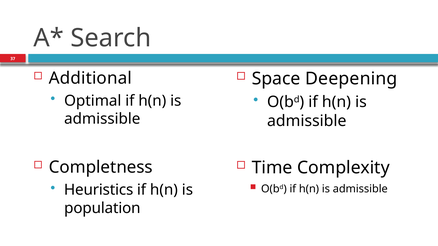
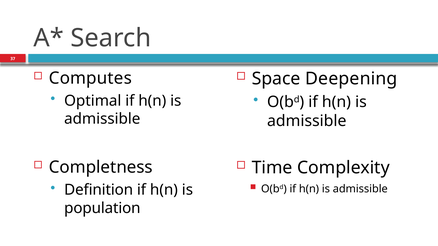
Additional: Additional -> Computes (90, 78)
Heuristics: Heuristics -> Definition (99, 190)
